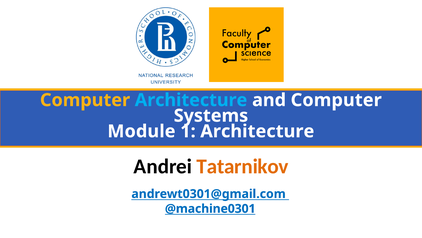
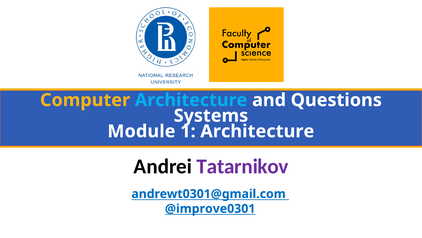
and Computer: Computer -> Questions (336, 100)
Tatarnikov colour: orange -> purple (243, 166)
@machine0301: @machine0301 -> @improve0301 (210, 208)
